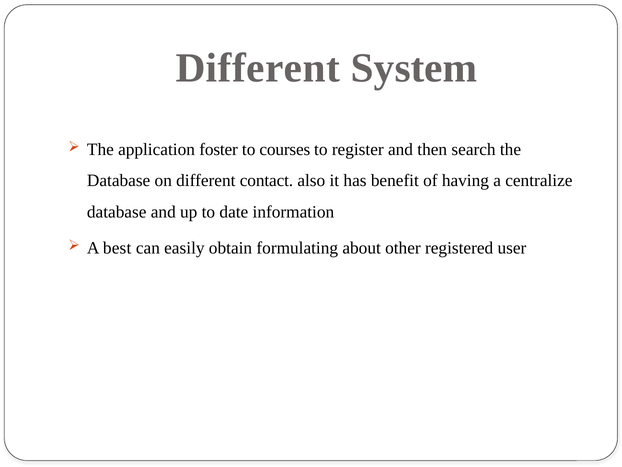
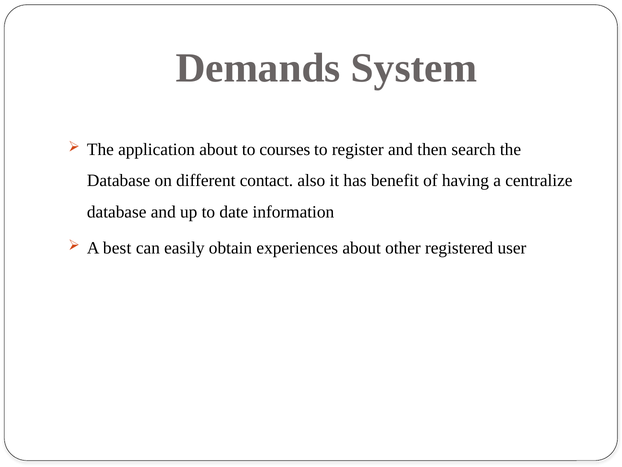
Different: Different -> Demands (258, 68)
application foster: foster -> about (219, 149)
formulating: formulating -> experiences (297, 248)
